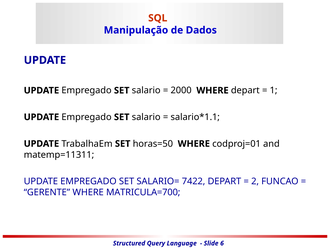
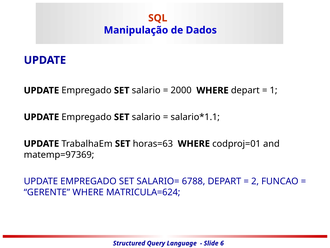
horas=50: horas=50 -> horas=63 (153, 143)
matemp=11311: matemp=11311 -> matemp=97369 (59, 154)
7422: 7422 -> 6788 (194, 181)
MATRICULA=700: MATRICULA=700 -> MATRICULA=624 (143, 192)
